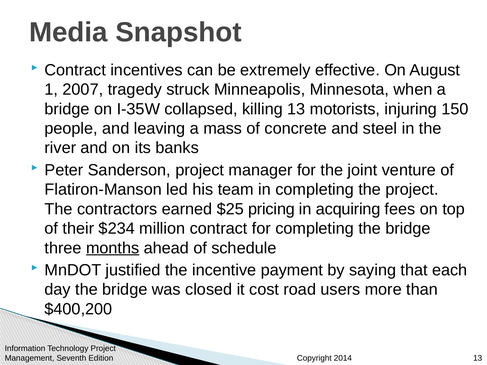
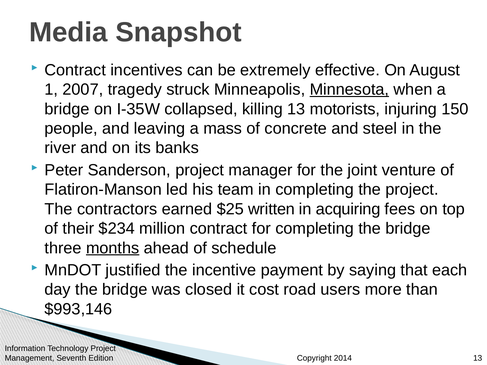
Minnesota underline: none -> present (349, 90)
pricing: pricing -> written (272, 209)
$400,200: $400,200 -> $993,146 (78, 309)
